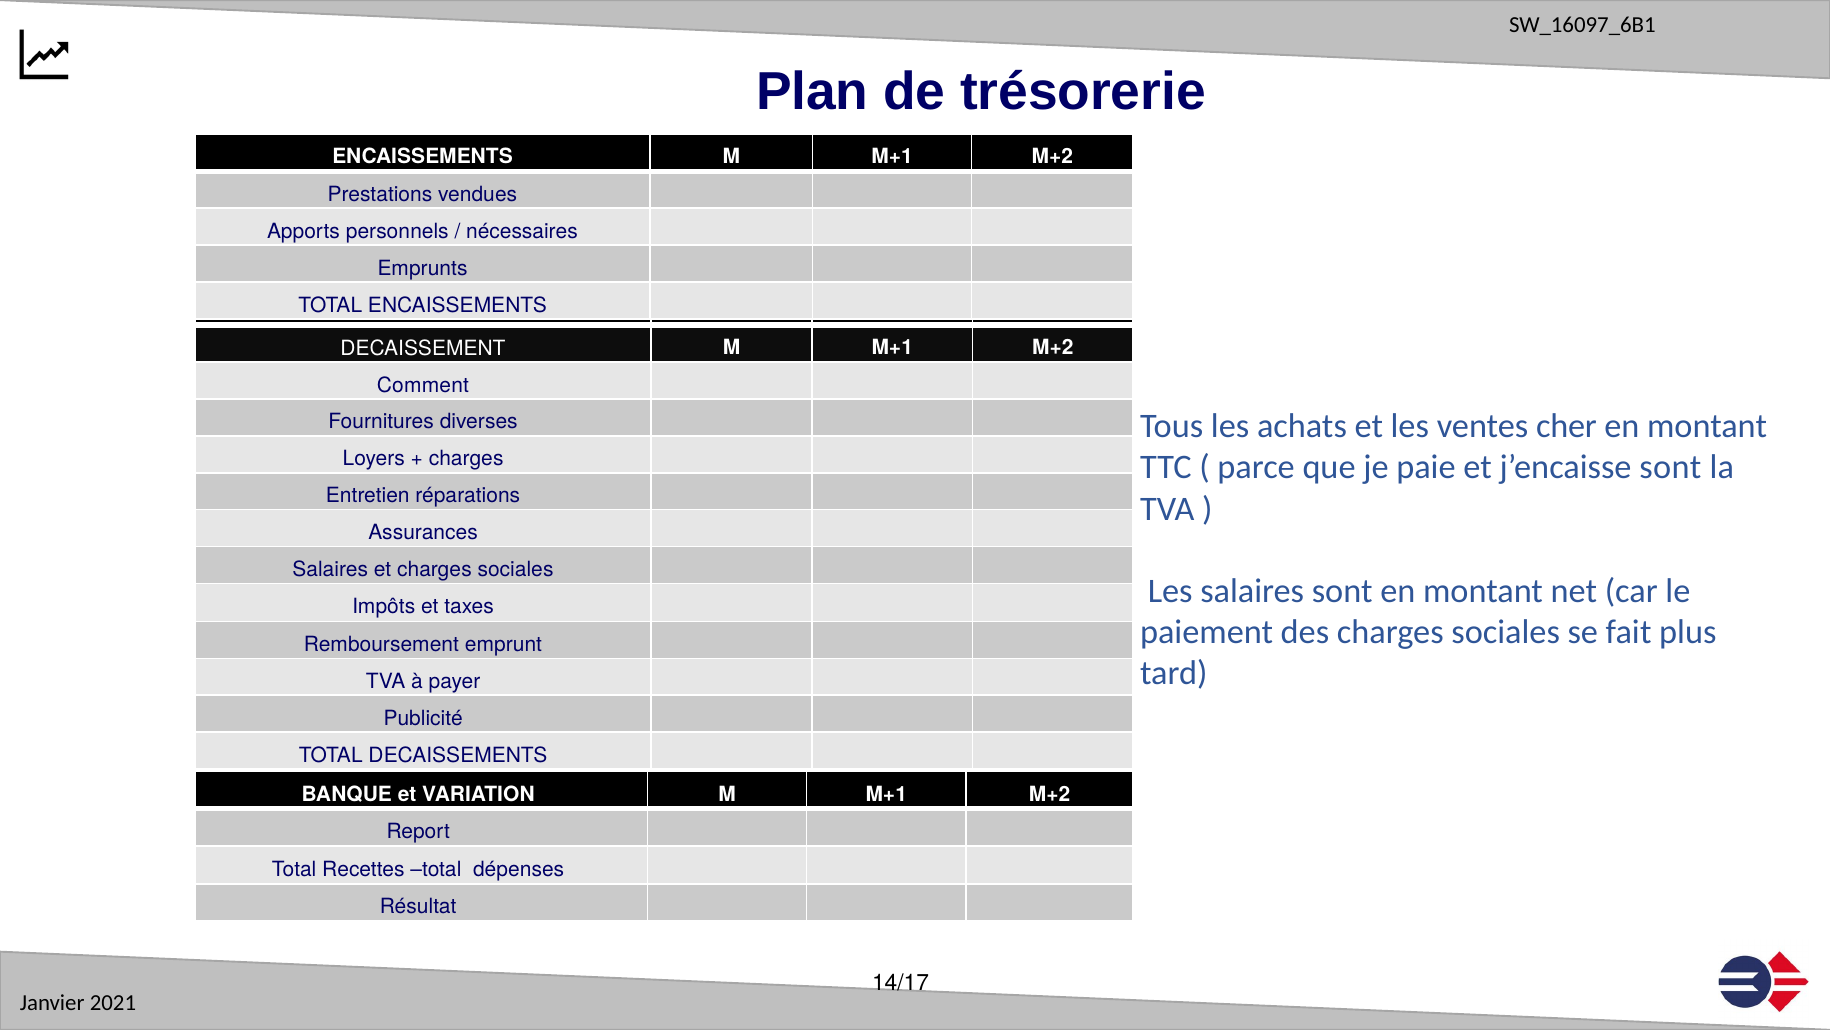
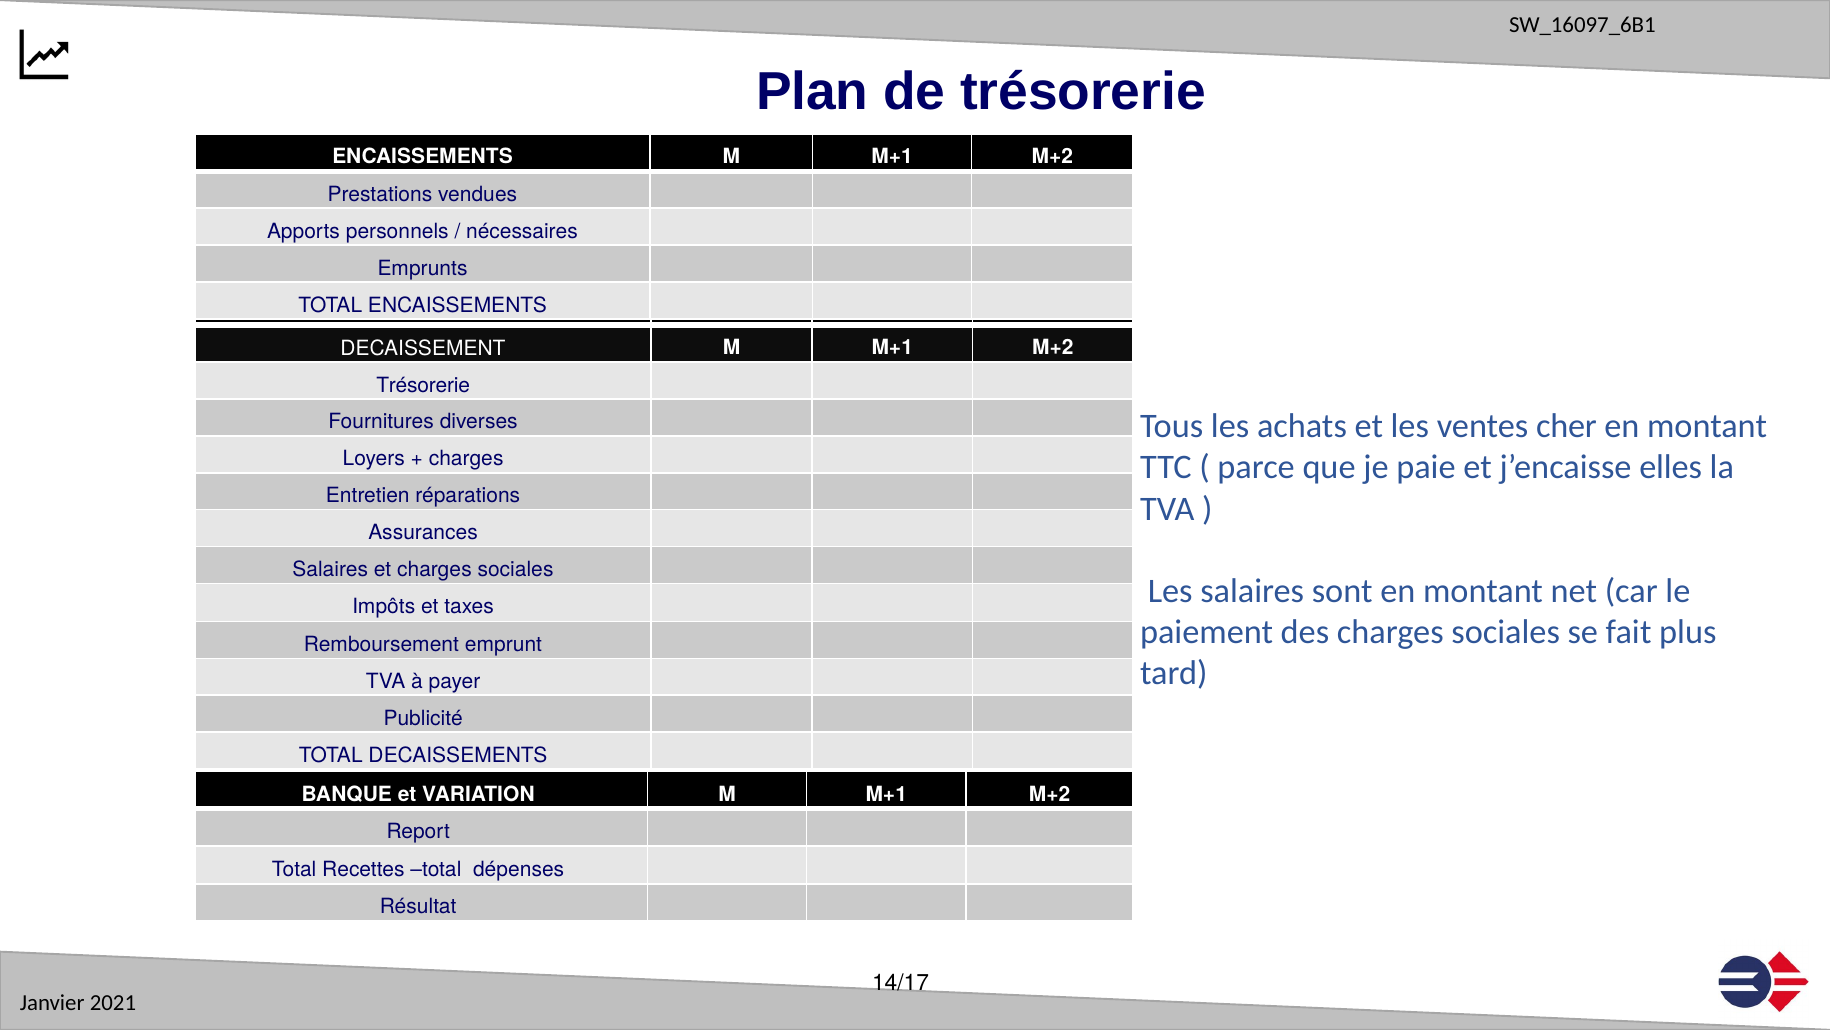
Comment: Comment -> Trésorerie (423, 385)
j’encaisse sont: sont -> elles (1671, 467)
